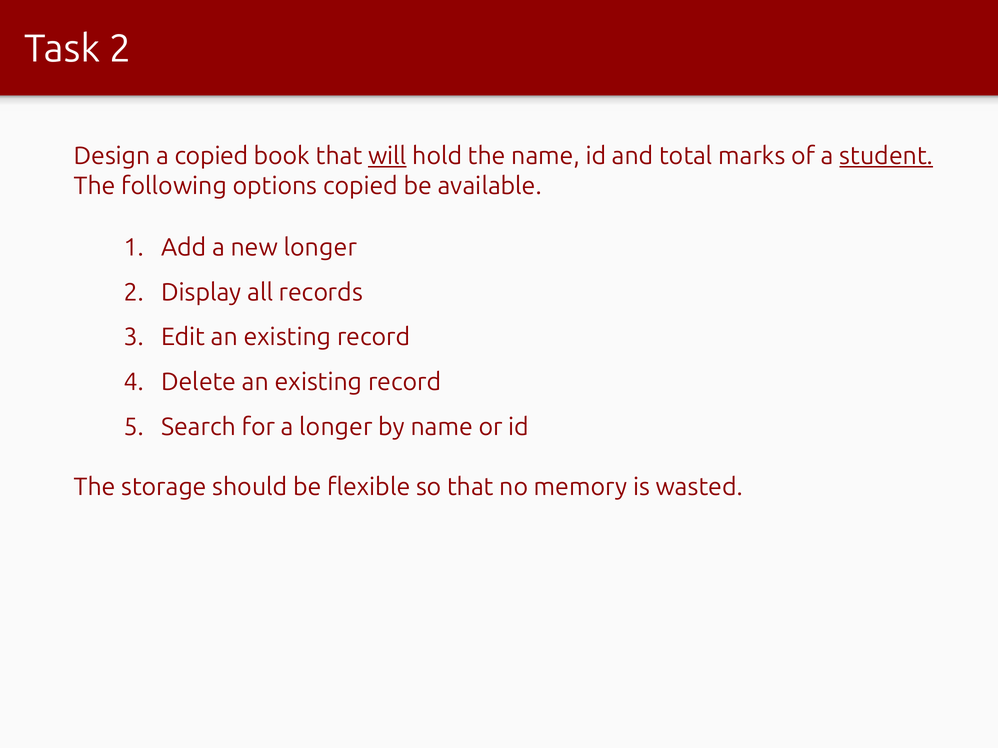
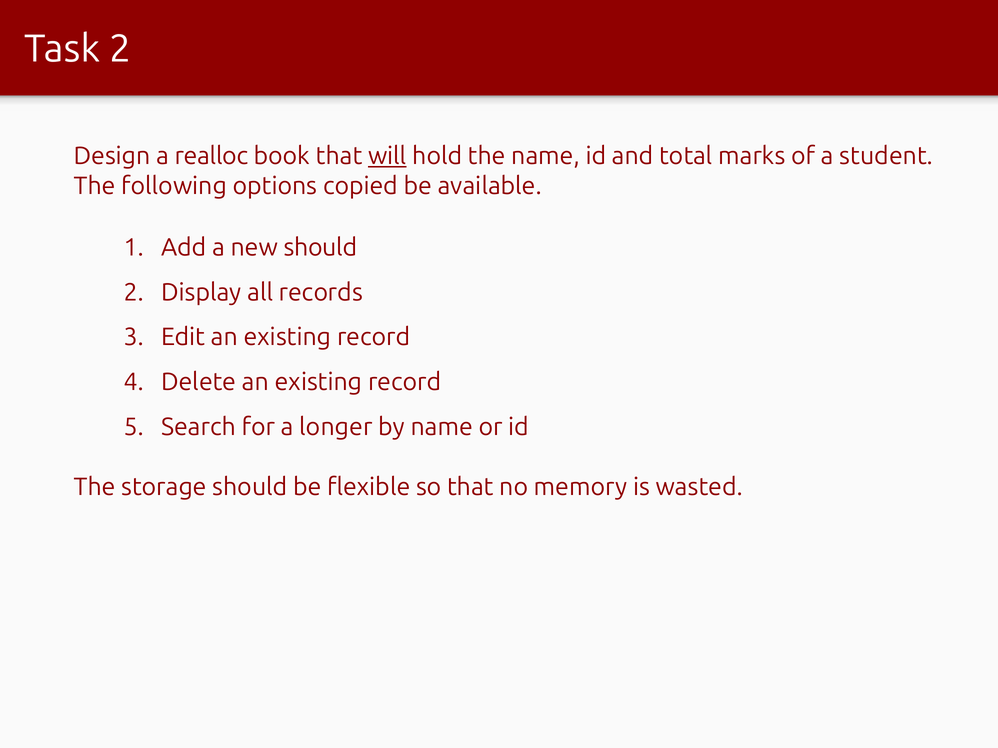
a copied: copied -> realloc (212, 156)
student underline: present -> none (886, 156)
new longer: longer -> should (320, 248)
